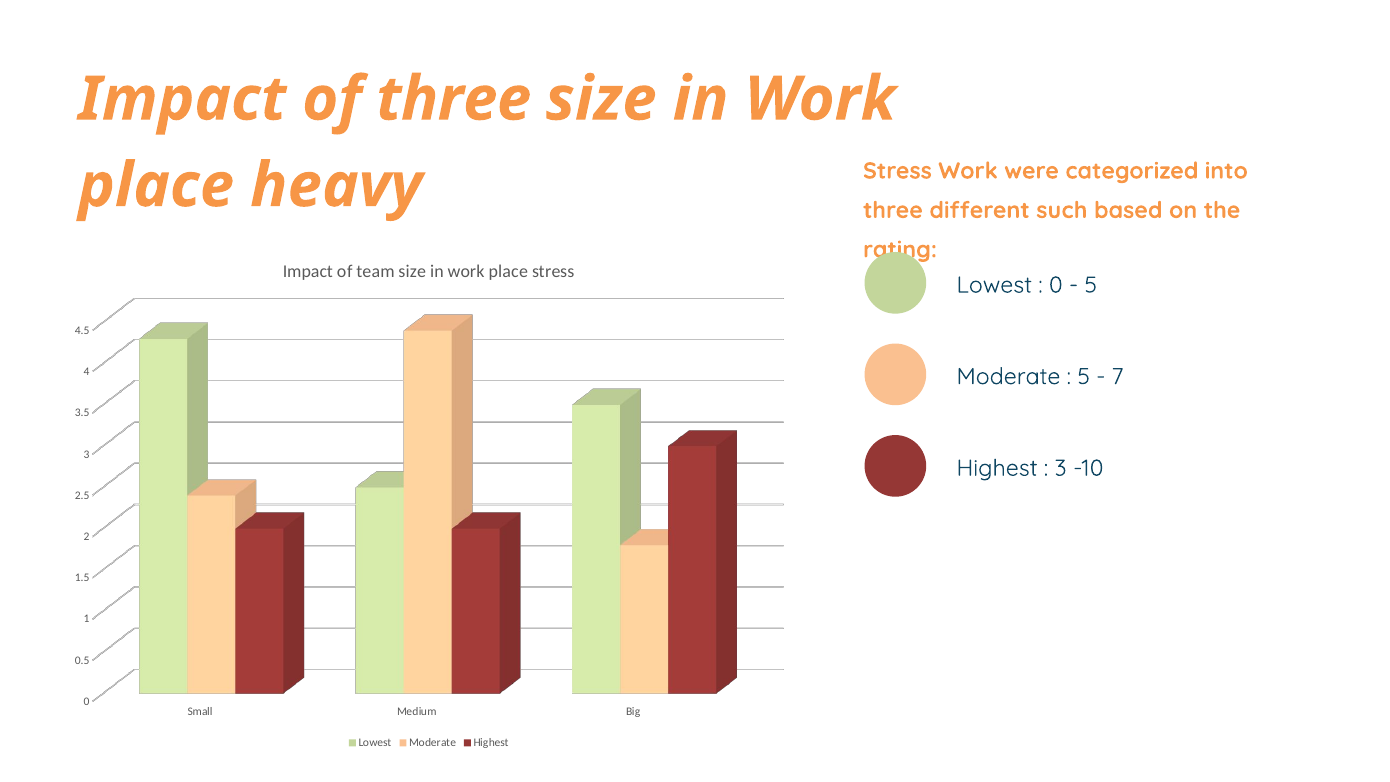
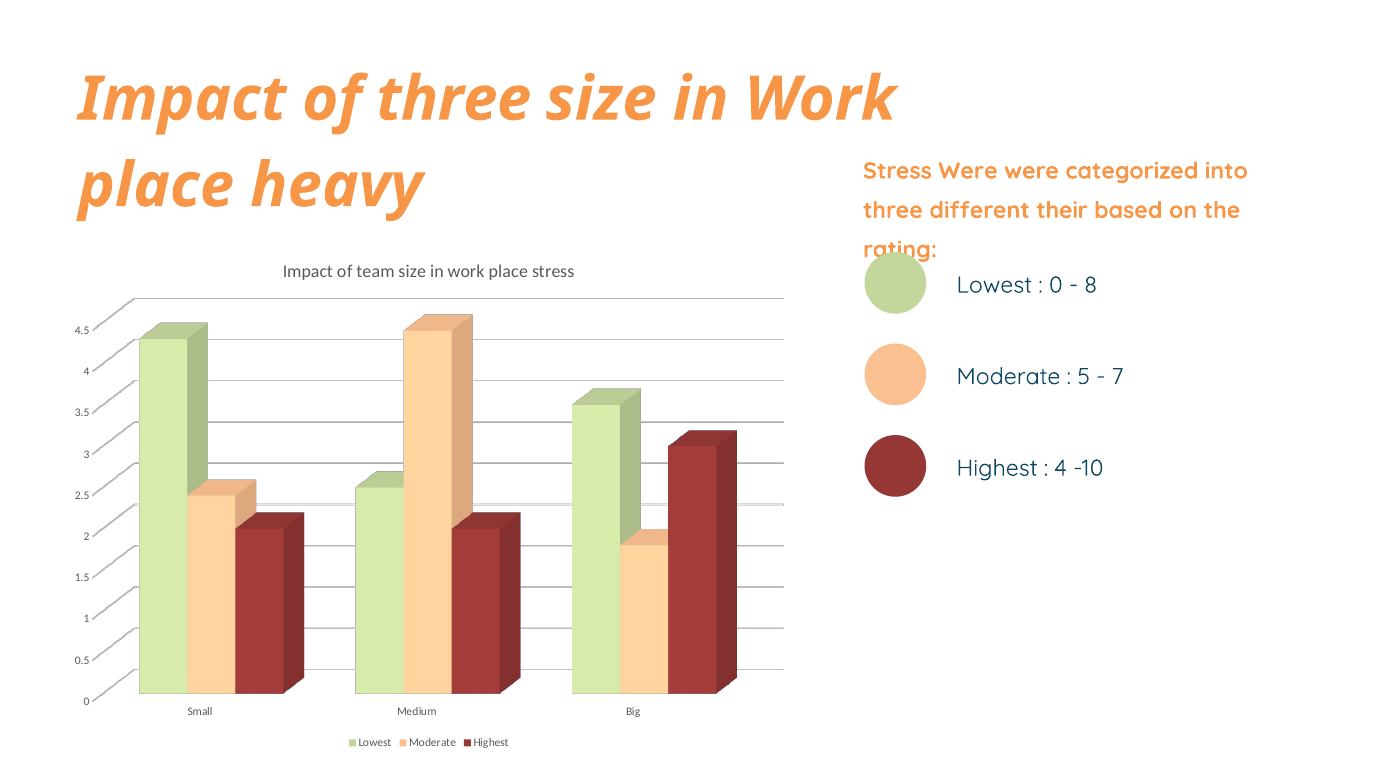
Stress Work: Work -> Were (968, 171)
such: such -> their (1062, 210)
5: 5 -> 8 (1091, 285)
3: 3 -> 4 (1061, 468)
